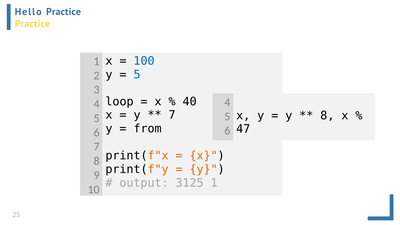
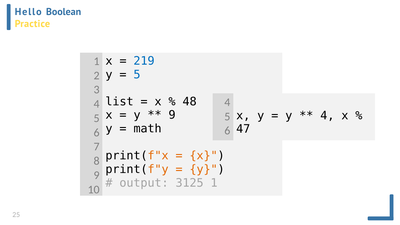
Hello Practice: Practice -> Boolean (64, 12)
100: 100 -> 219 (144, 61)
loop: loop -> list (120, 102)
40: 40 -> 48 (190, 102)
7: 7 -> 9 (172, 115)
8: 8 -> 4 (327, 115)
from: from -> math (148, 129)
